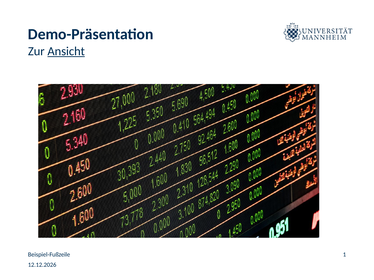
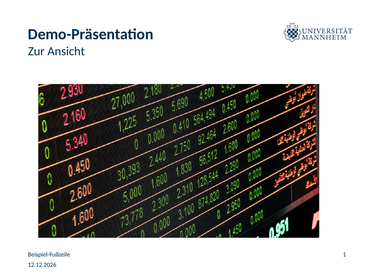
Ansicht underline: present -> none (66, 51)
